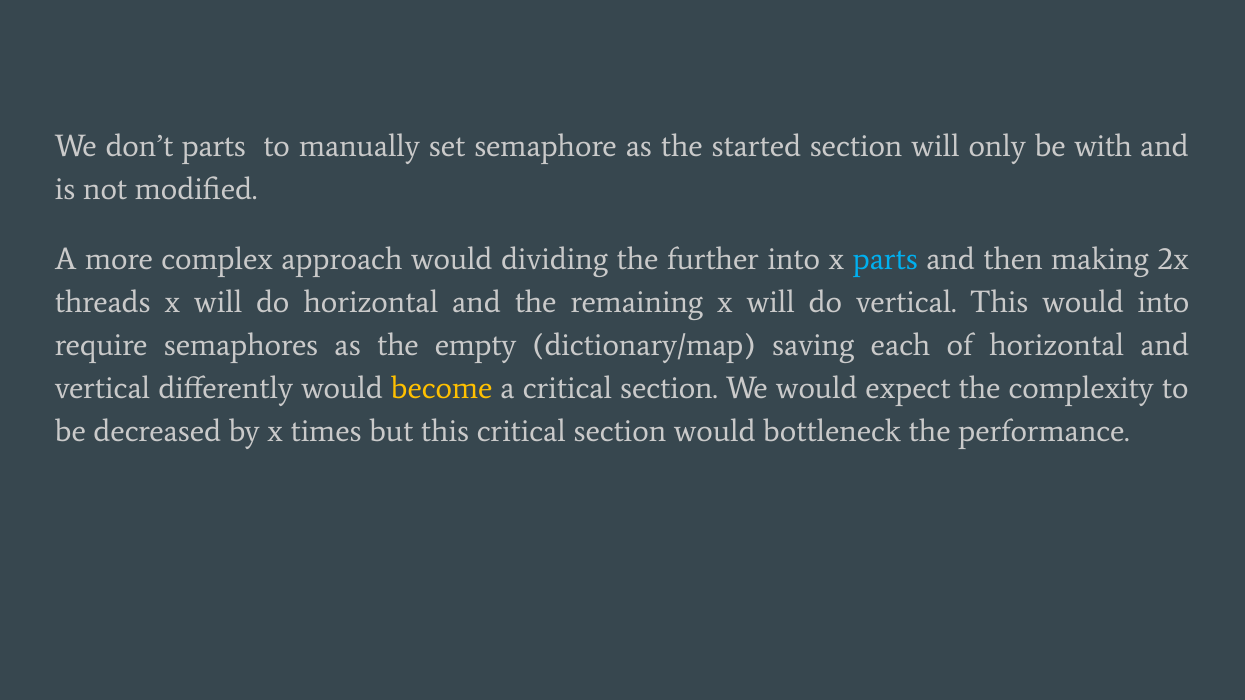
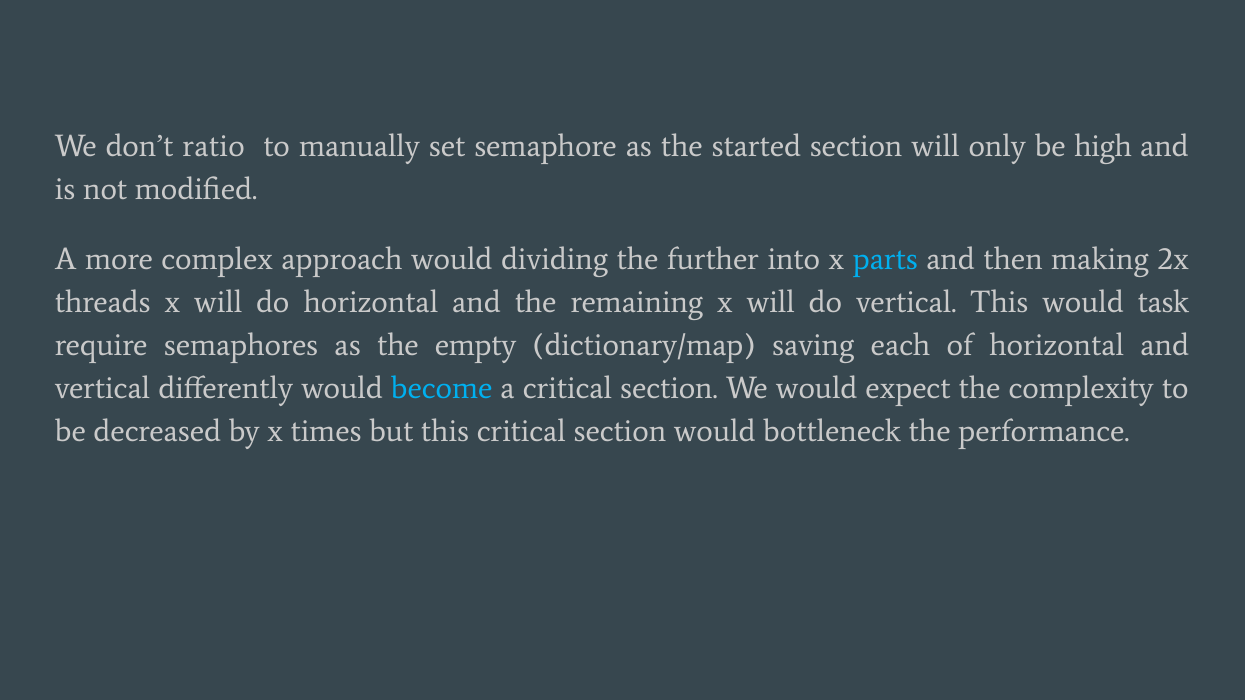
don’t parts: parts -> ratio (214, 146)
with: with -> high (1103, 146)
would into: into -> task (1163, 302)
become colour: yellow -> light blue (442, 388)
